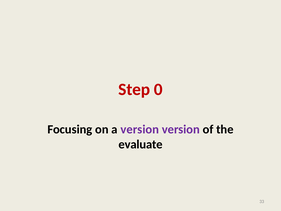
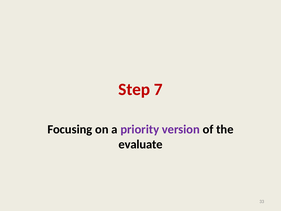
0: 0 -> 7 (158, 89)
a version: version -> priority (140, 129)
